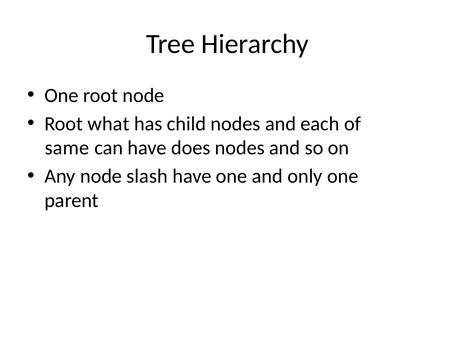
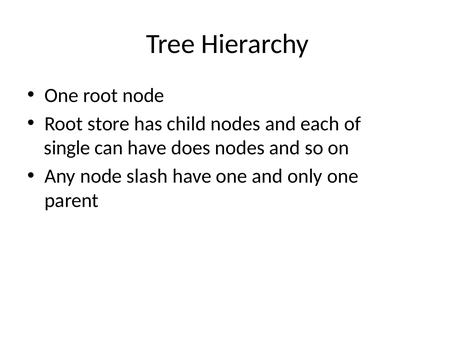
what: what -> store (109, 124)
same: same -> single (67, 148)
